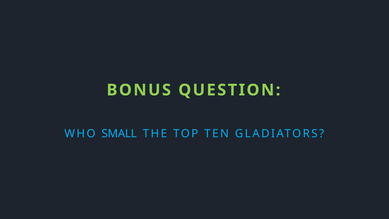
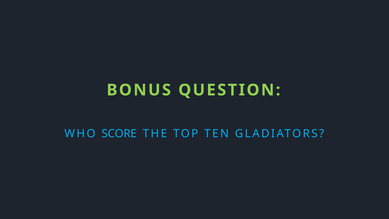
SMALL: SMALL -> SCORE (119, 133)
